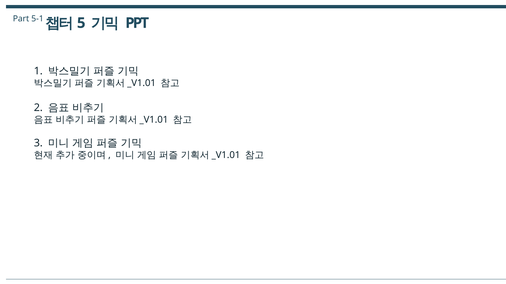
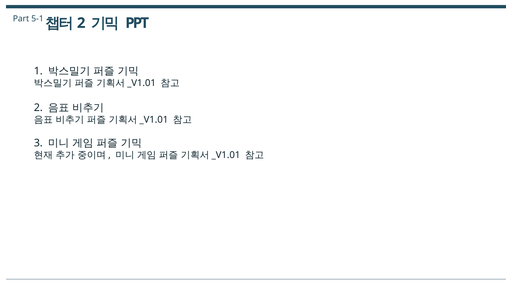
5: 5 -> 2 (81, 23)
